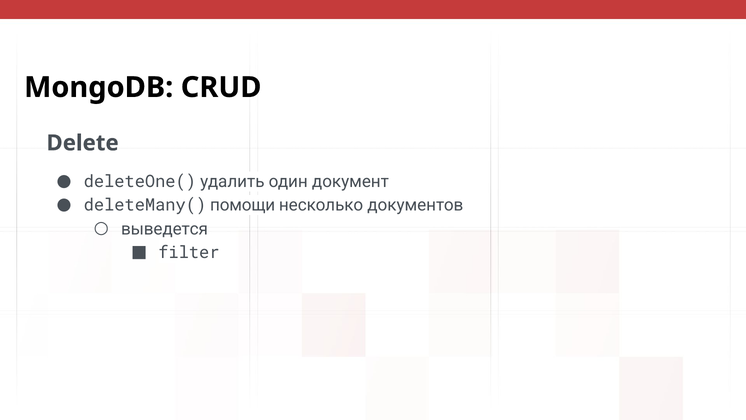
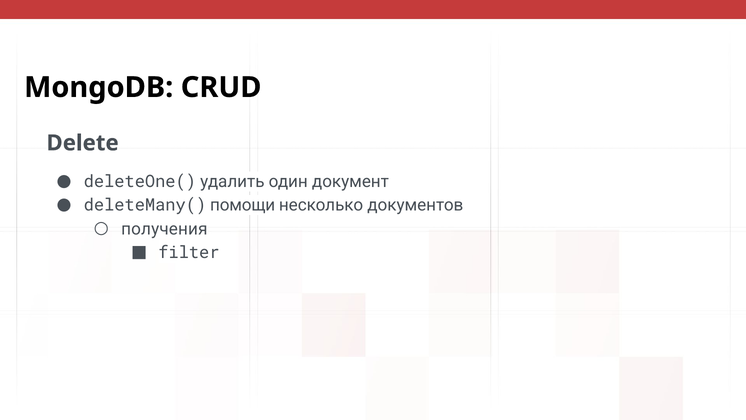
выведется: выведется -> получения (164, 229)
